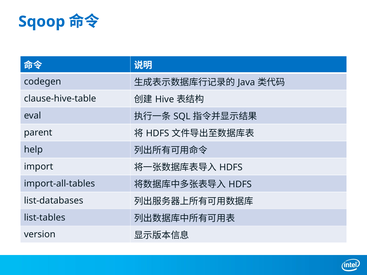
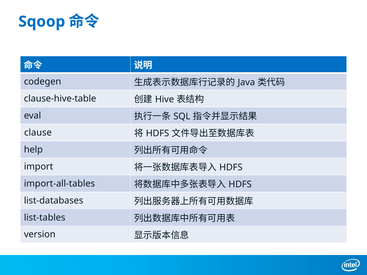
parent: parent -> clause (38, 133)
